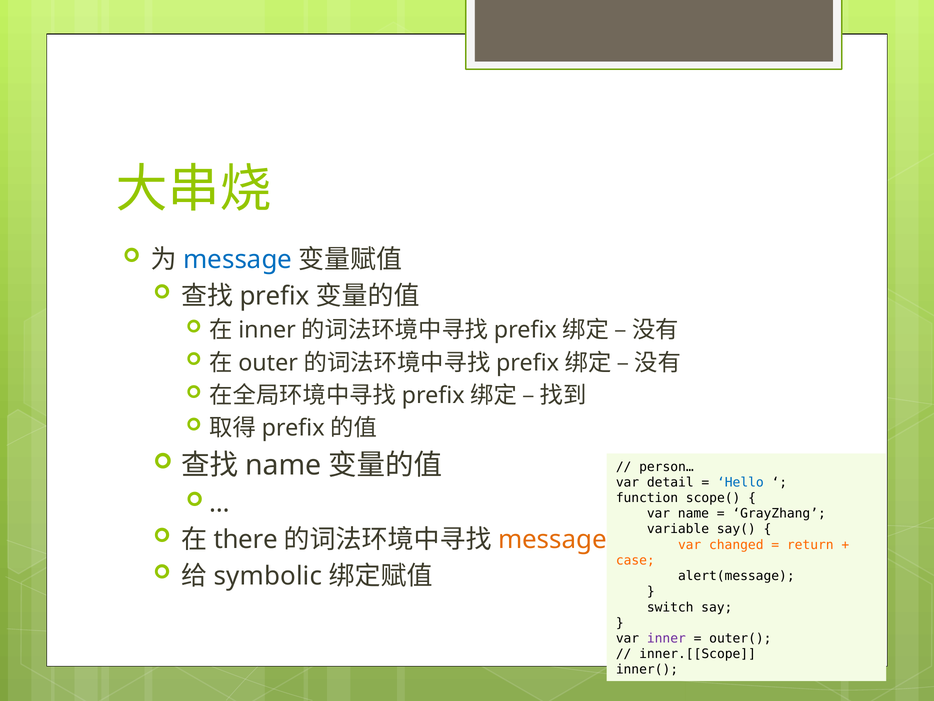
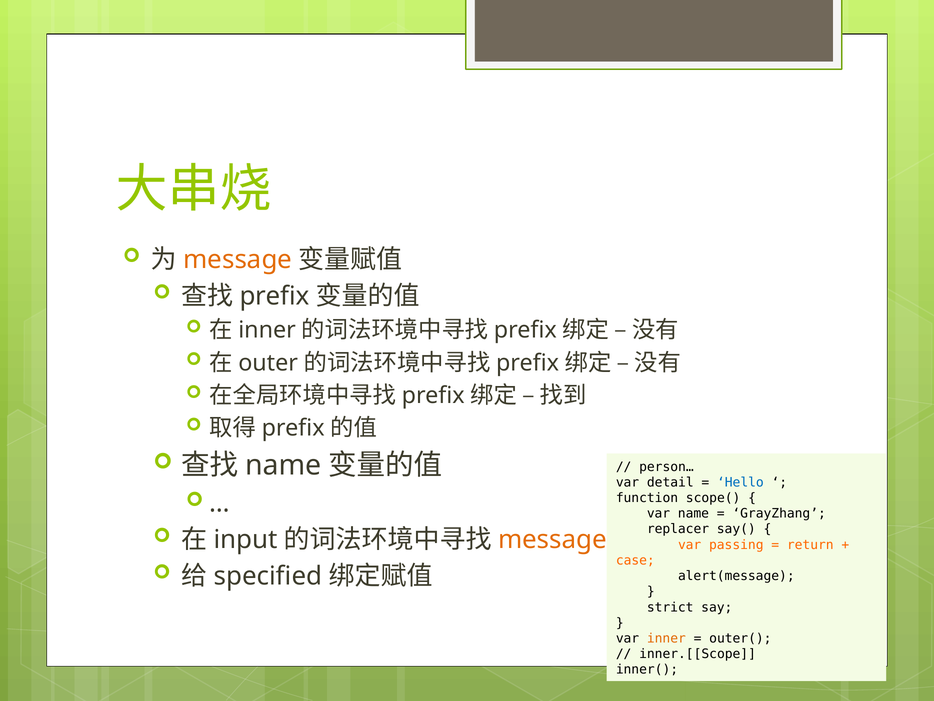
message colour: blue -> orange (238, 259)
variable: variable -> replacer (678, 529)
there: there -> input (246, 539)
changed: changed -> passing (736, 544)
symbolic: symbolic -> specified (268, 576)
switch: switch -> strict (670, 607)
inner colour: purple -> orange (666, 638)
